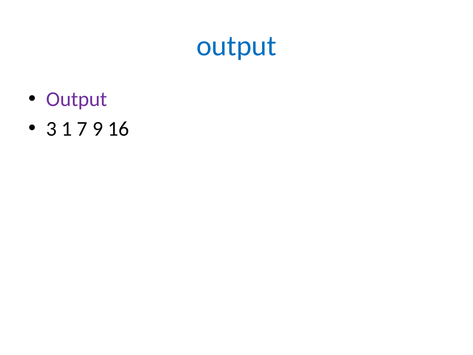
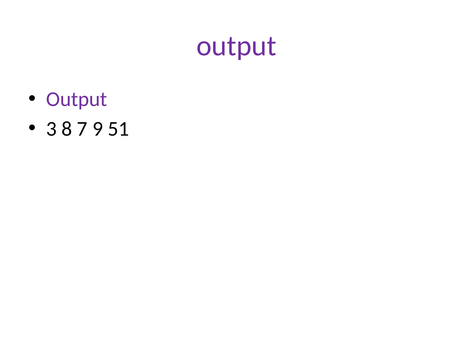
output colour: blue -> purple (236, 46)
1: 1 -> 8 (67, 129)
16: 16 -> 51 (118, 129)
